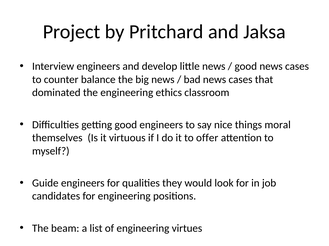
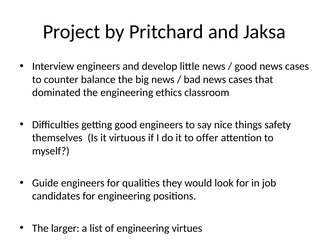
moral: moral -> safety (278, 125)
beam: beam -> larger (65, 229)
